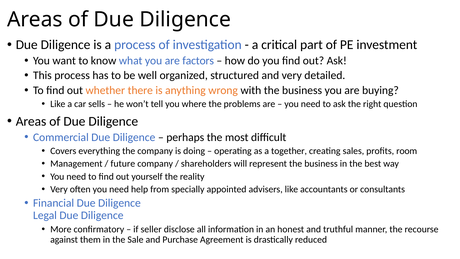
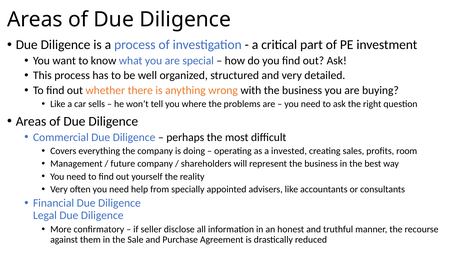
factors: factors -> special (198, 61)
together: together -> invested (289, 151)
